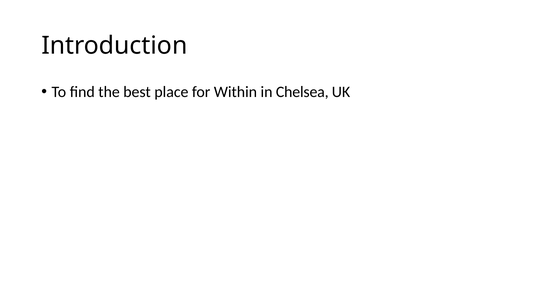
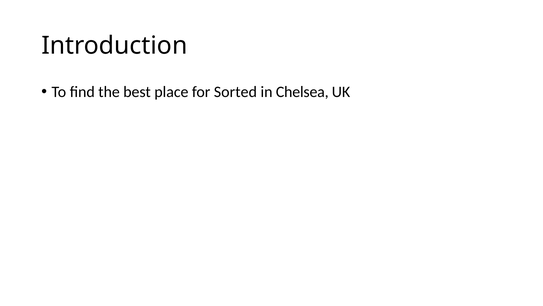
Within: Within -> Sorted (235, 92)
